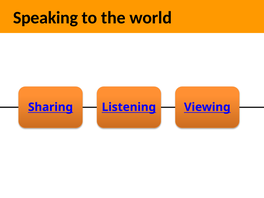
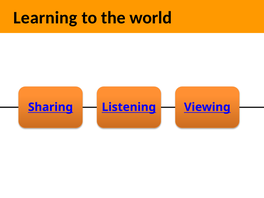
Speaking: Speaking -> Learning (45, 18)
